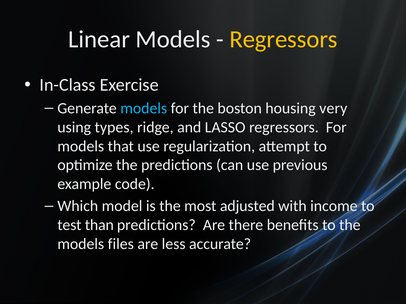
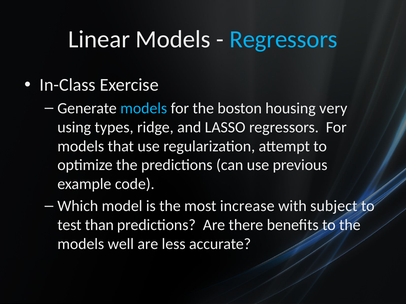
Regressors colour: yellow -> light blue (284, 39)
adjusted: adjusted -> increase (247, 206)
income: income -> subject (334, 206)
files: files -> well (121, 244)
